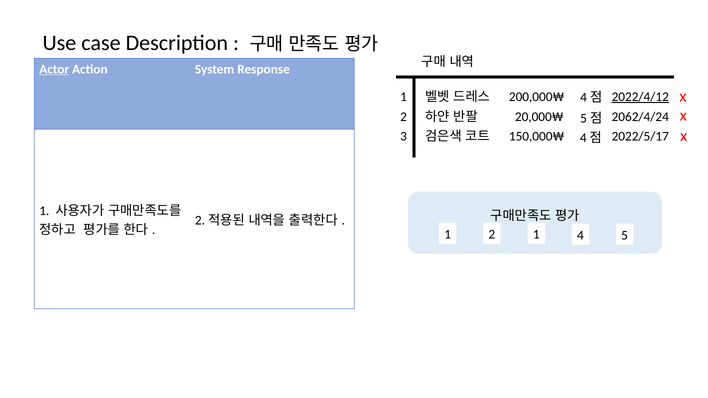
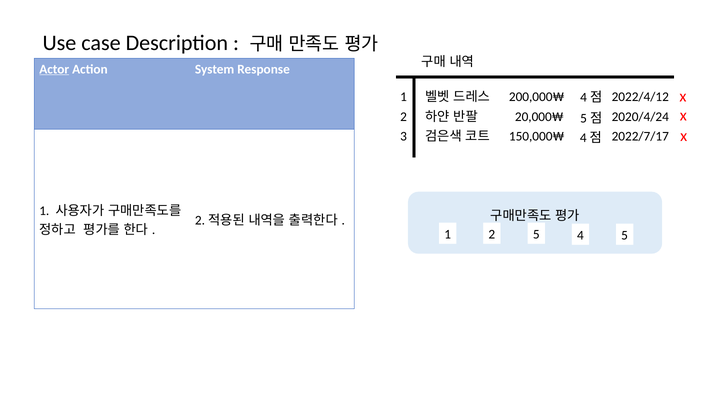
2022/4/12 underline: present -> none (640, 97)
2062/4/24: 2062/4/24 -> 2020/4/24 (640, 117)
2022/5/17: 2022/5/17 -> 2022/7/17 (640, 136)
1 1: 1 -> 5 (536, 234)
